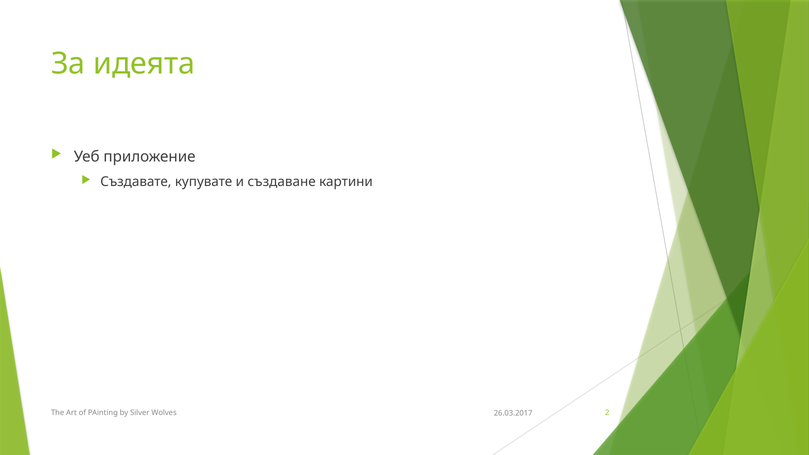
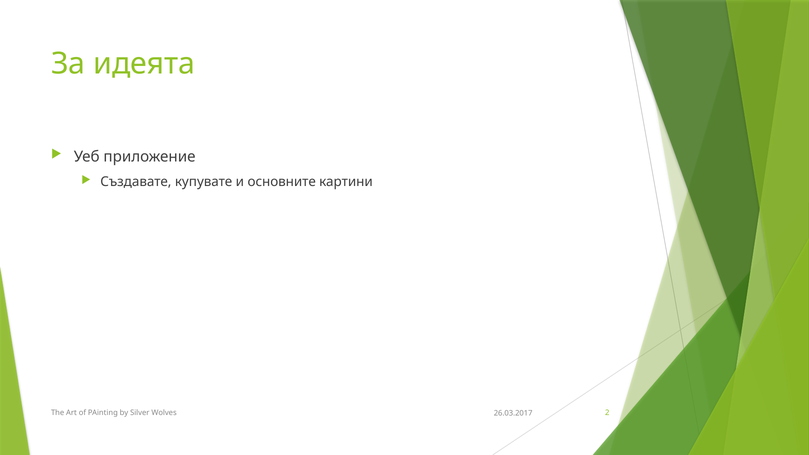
създаване: създаване -> основните (282, 182)
